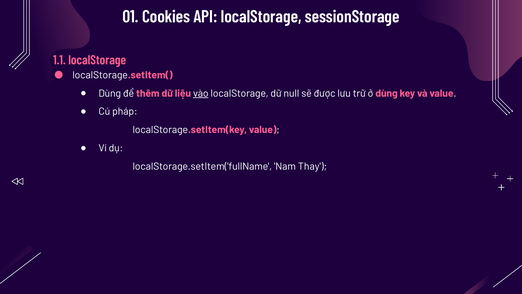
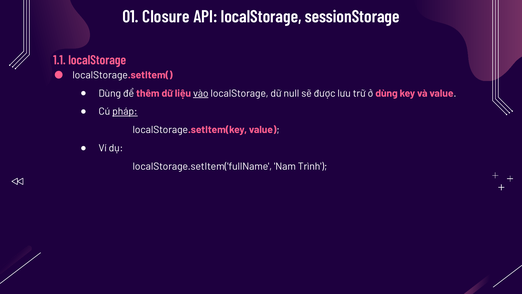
Cookies: Cookies -> Closure (166, 17)
pháp underline: none -> present (125, 111)
Thay: Thay -> Trình (313, 166)
